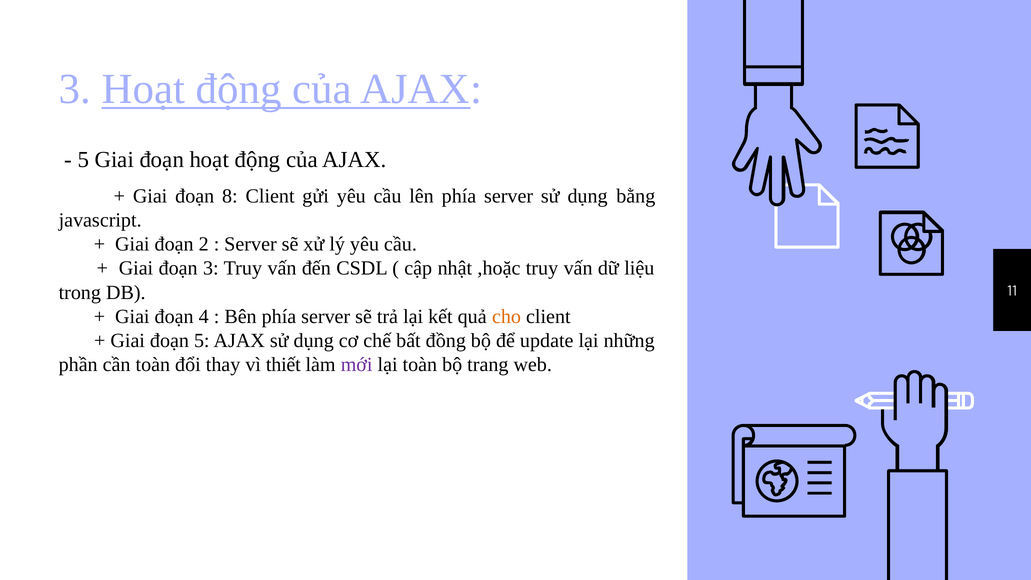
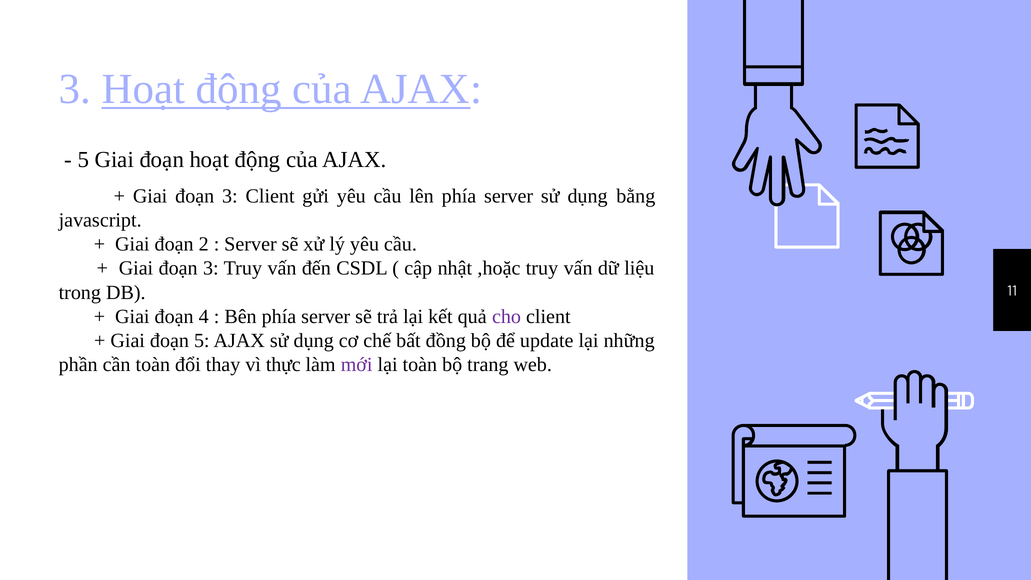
8: 8 -> 3 (230, 196)
cho colour: orange -> purple (507, 316)
thiết: thiết -> thực (283, 365)
